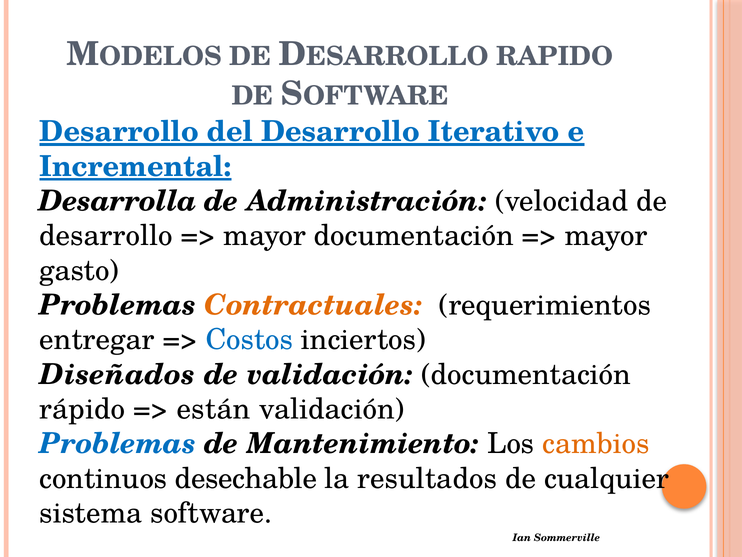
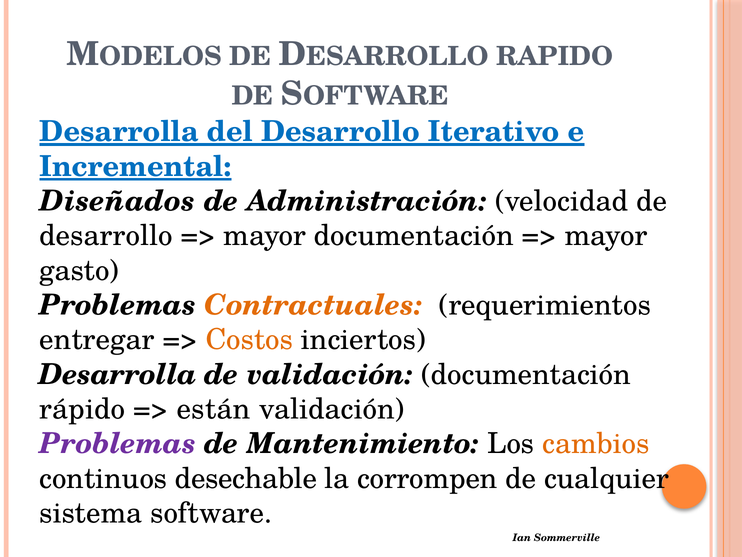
Desarrollo: Desarrollo -> Desarrolla (119, 132)
Desarrolla: Desarrolla -> Diseñados (118, 201)
Costos colour: blue -> orange (249, 340)
Diseñados: Diseñados -> Desarrolla (118, 374)
Problemas colour: blue -> purple (118, 444)
resultados: resultados -> corrompen (427, 478)
